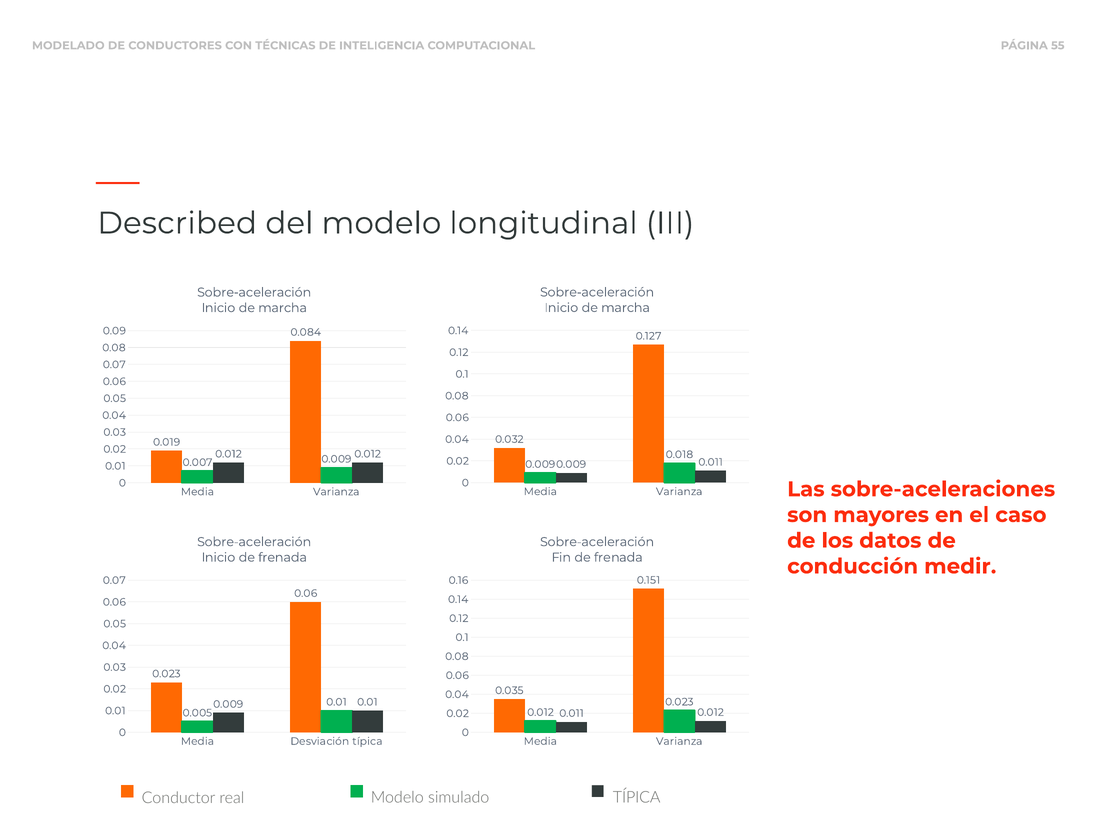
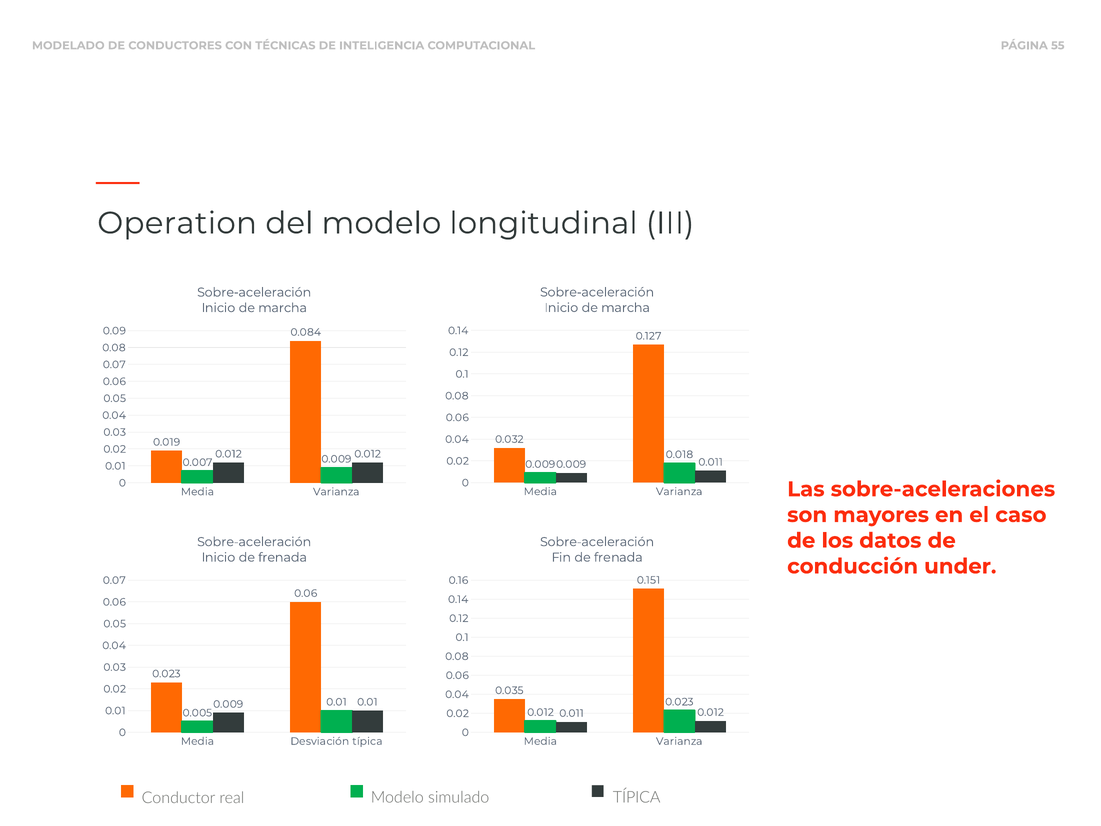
Described: Described -> Operation (177, 223)
medir: medir -> under (960, 566)
